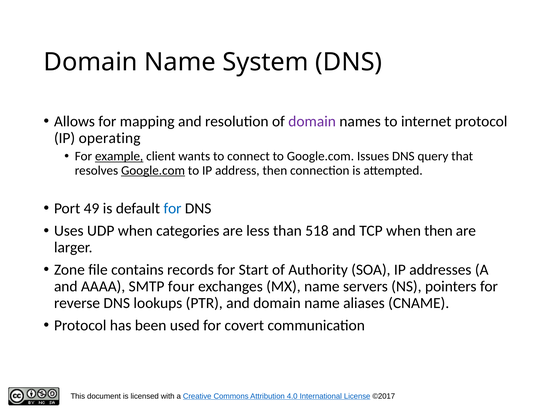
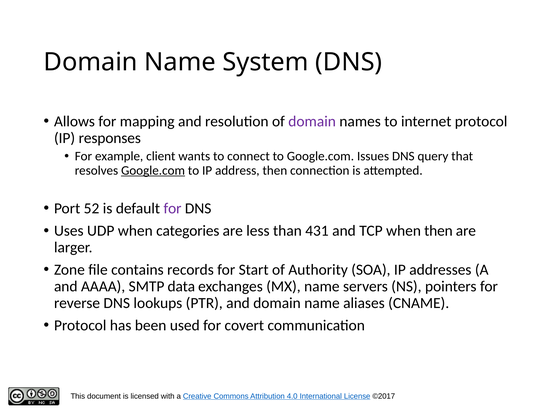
operating: operating -> responses (110, 138)
example underline: present -> none (119, 156)
49: 49 -> 52 (92, 209)
for colour: blue -> purple (173, 209)
518: 518 -> 431 (317, 231)
four: four -> data (181, 287)
